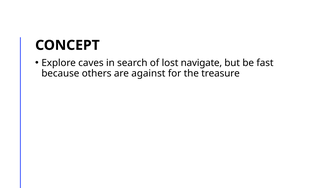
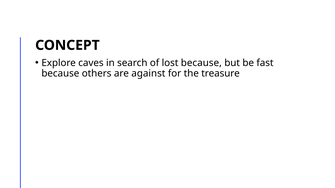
lost navigate: navigate -> because (201, 63)
